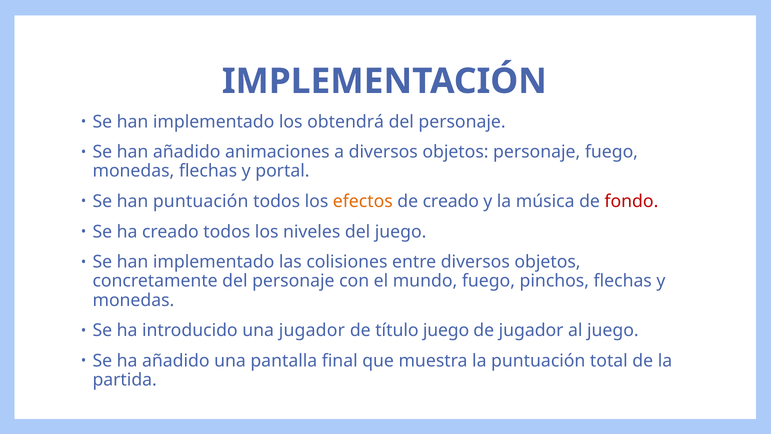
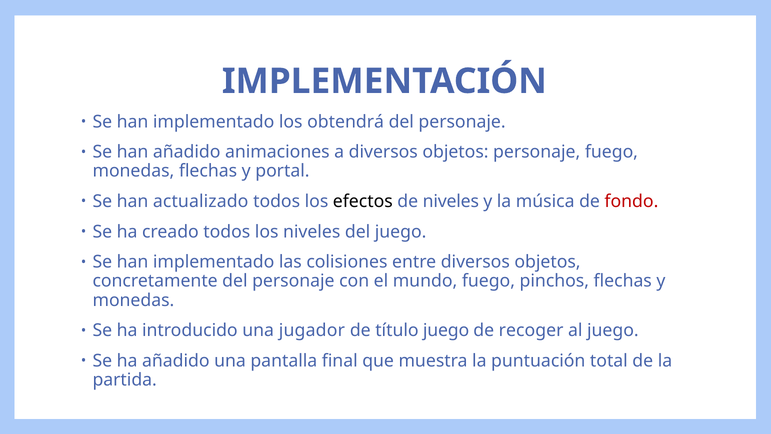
han puntuación: puntuación -> actualizado (201, 201)
efectos colour: orange -> black (363, 201)
de creado: creado -> niveles (451, 201)
de jugador: jugador -> recoger (531, 330)
